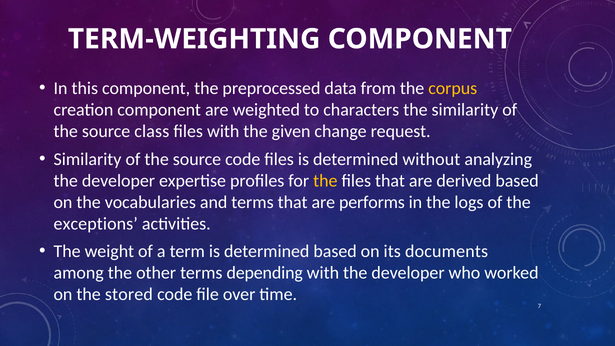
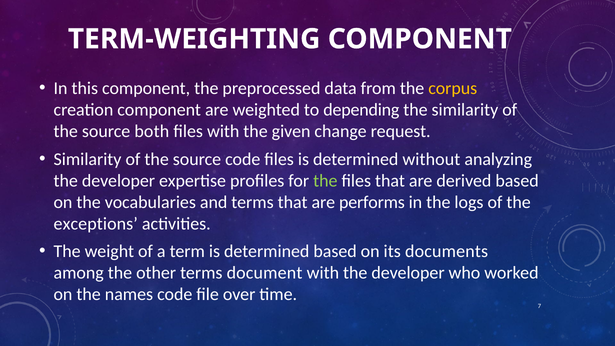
characters: characters -> depending (361, 110)
class: class -> both (152, 131)
the colour: yellow -> light green (325, 181)
depending: depending -> document (265, 273)
stored: stored -> names (129, 294)
